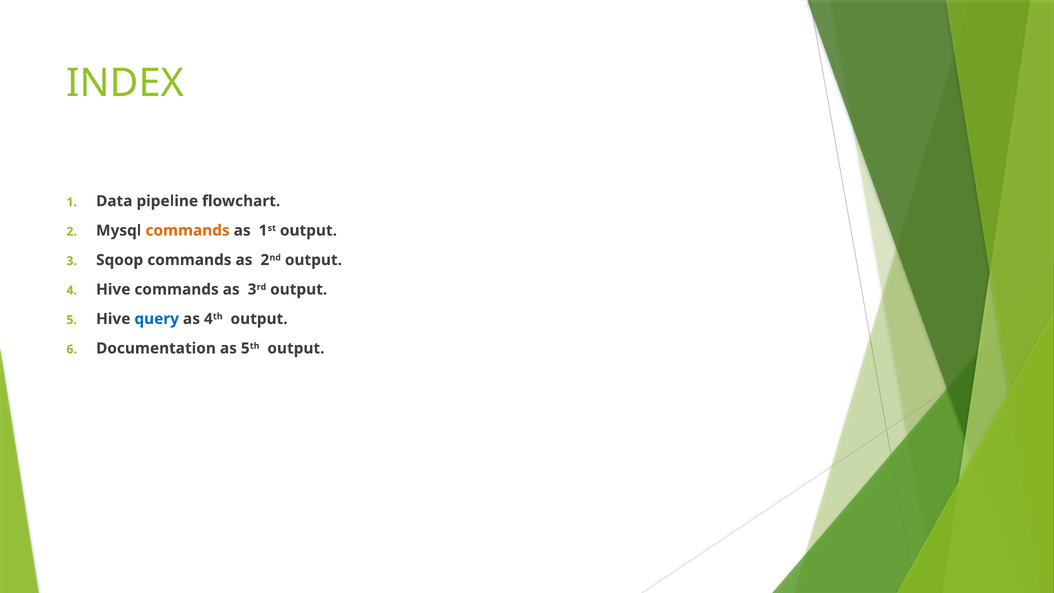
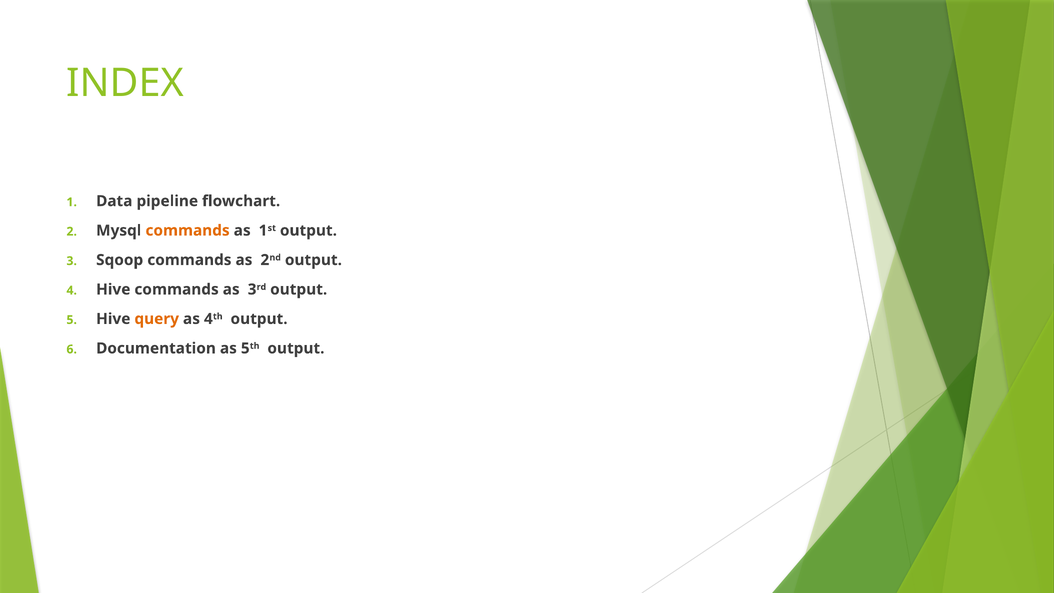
query colour: blue -> orange (157, 319)
